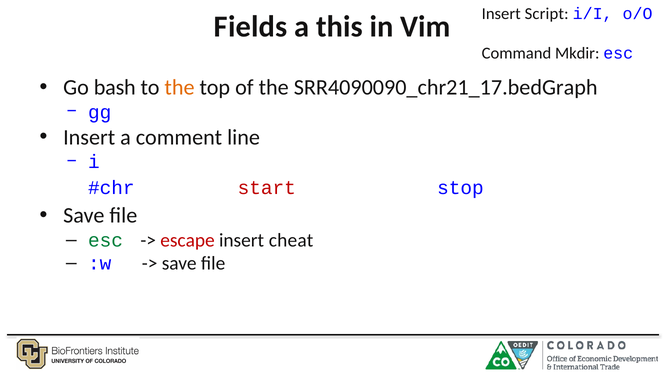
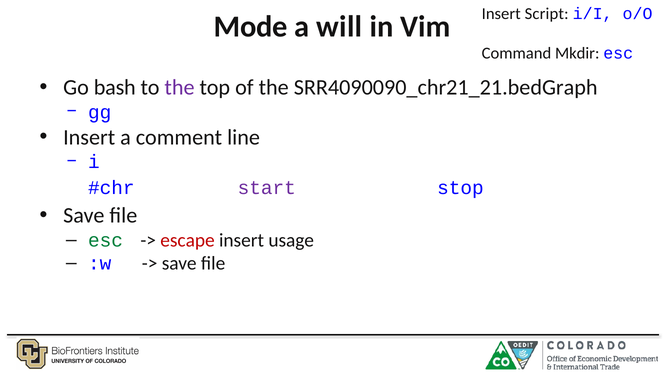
Fields: Fields -> Mode (251, 27)
this: this -> will (339, 27)
the colour: orange -> purple (180, 87)
SRR4090090_chr21_17.bedGraph: SRR4090090_chr21_17.bedGraph -> SRR4090090_chr21_21.bedGraph (446, 87)
start colour: red -> purple (267, 188)
cheat: cheat -> usage (291, 240)
